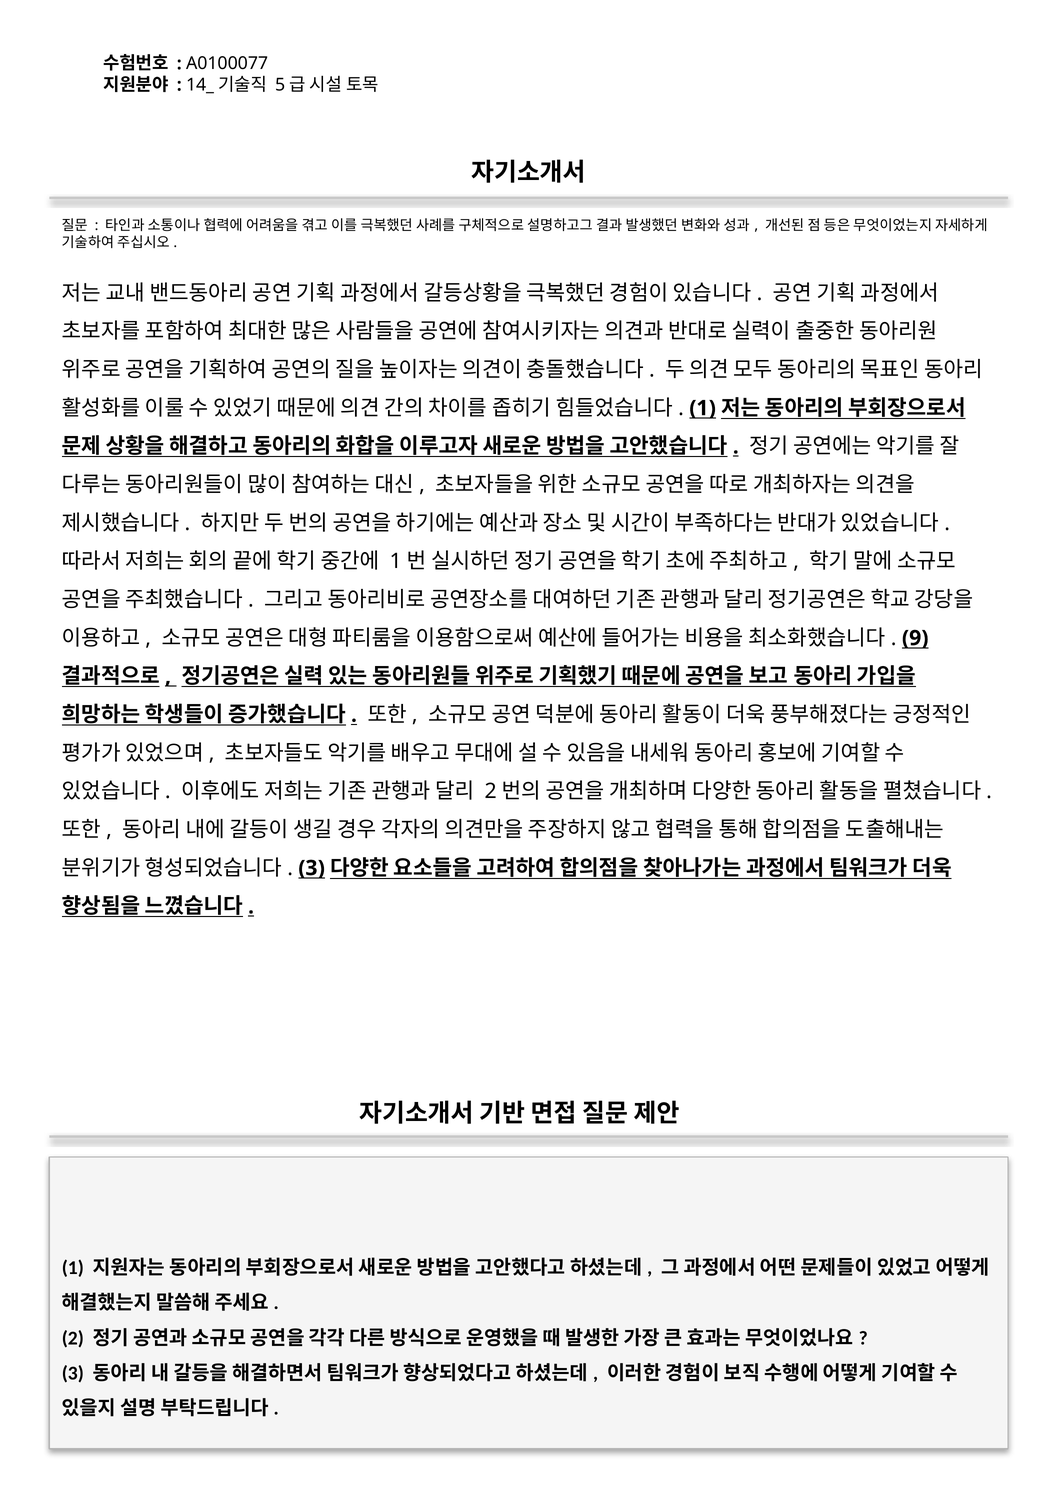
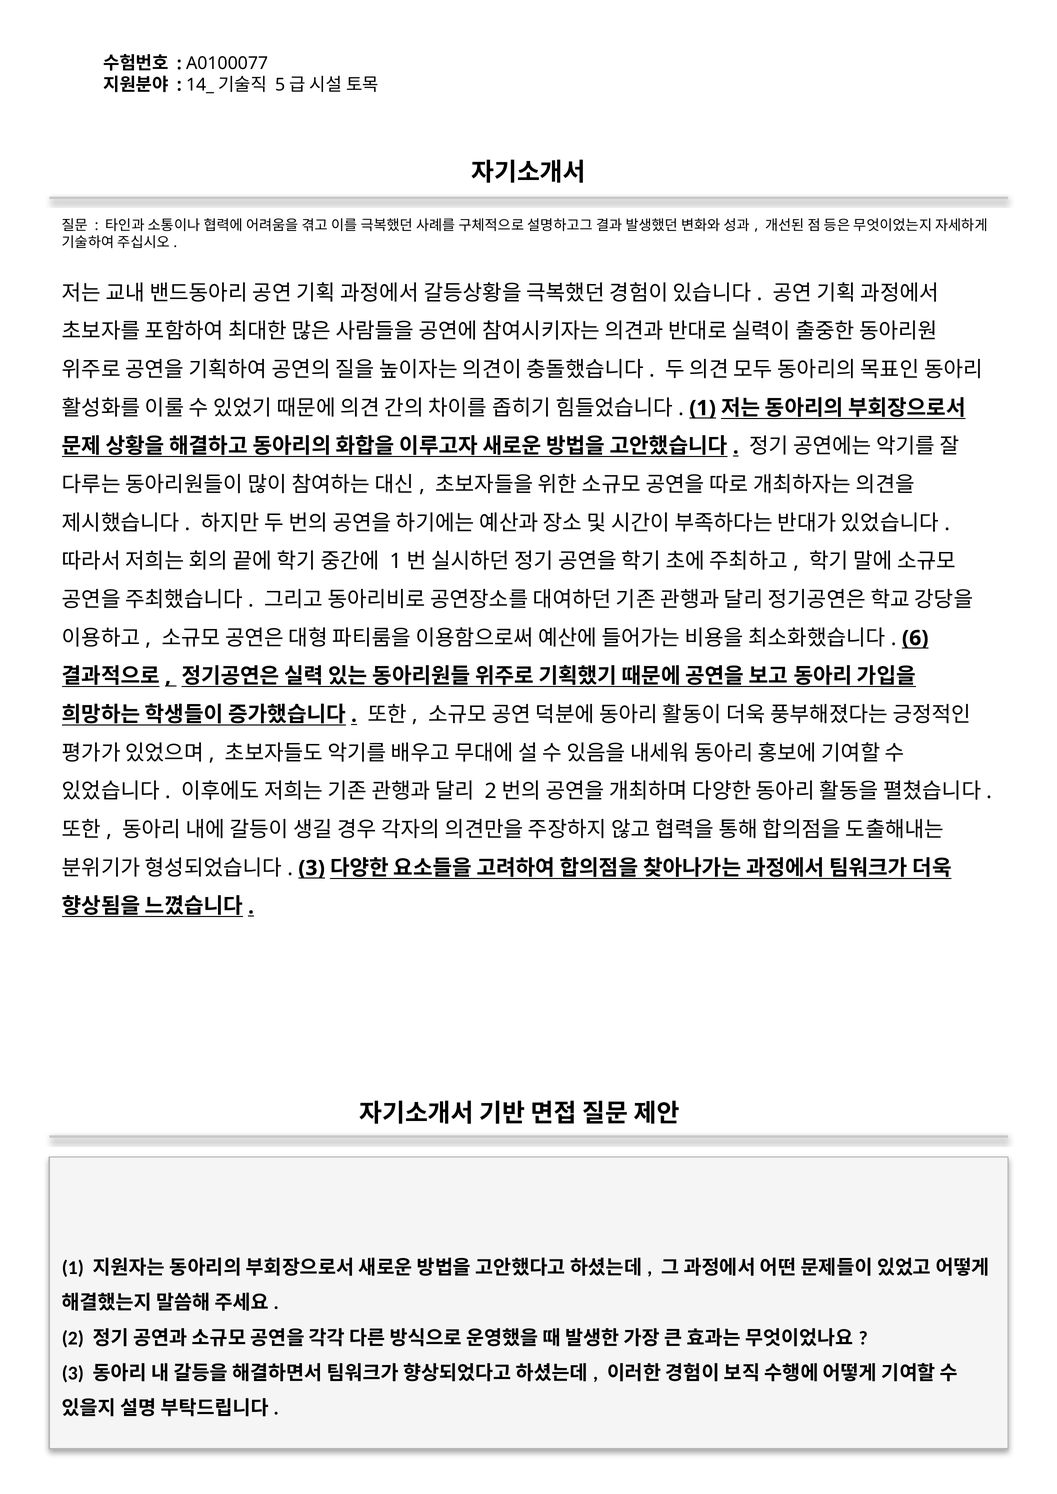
9: 9 -> 6 (915, 638)
